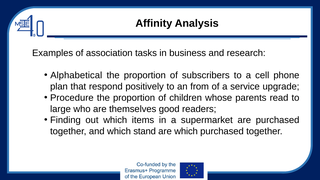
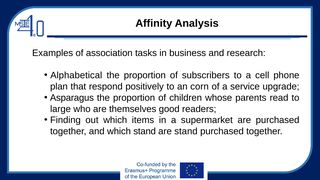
from: from -> corn (200, 87)
Procedure: Procedure -> Asparagus (72, 98)
are which: which -> stand (186, 131)
